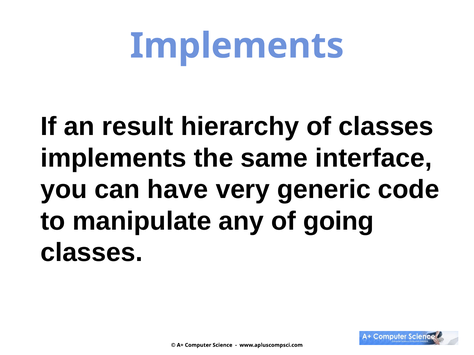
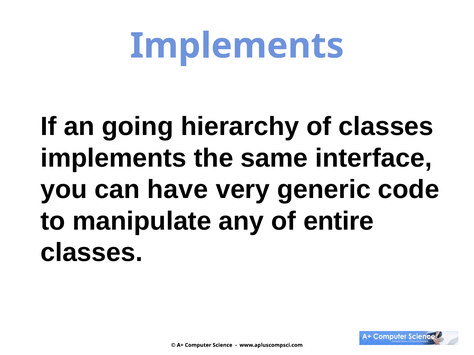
result: result -> going (138, 127)
going: going -> entire (339, 221)
